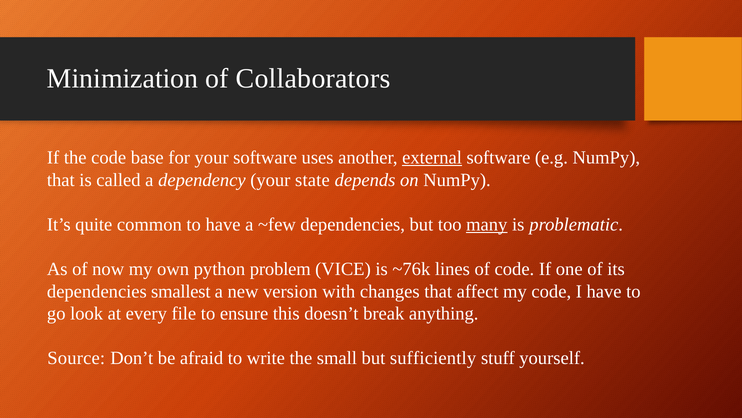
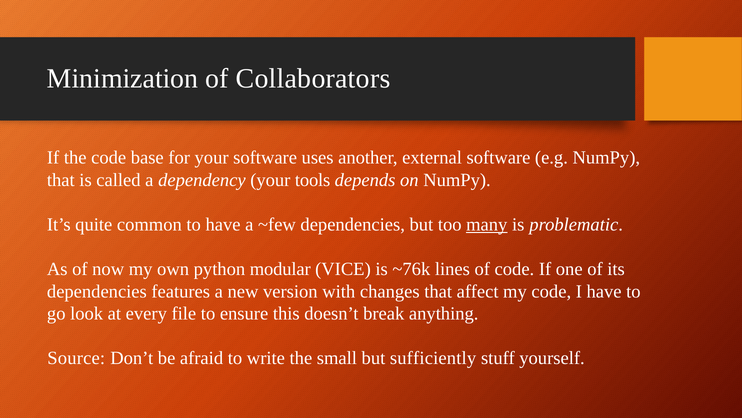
external underline: present -> none (432, 157)
state: state -> tools (313, 180)
problem: problem -> modular (280, 269)
smallest: smallest -> features (181, 291)
